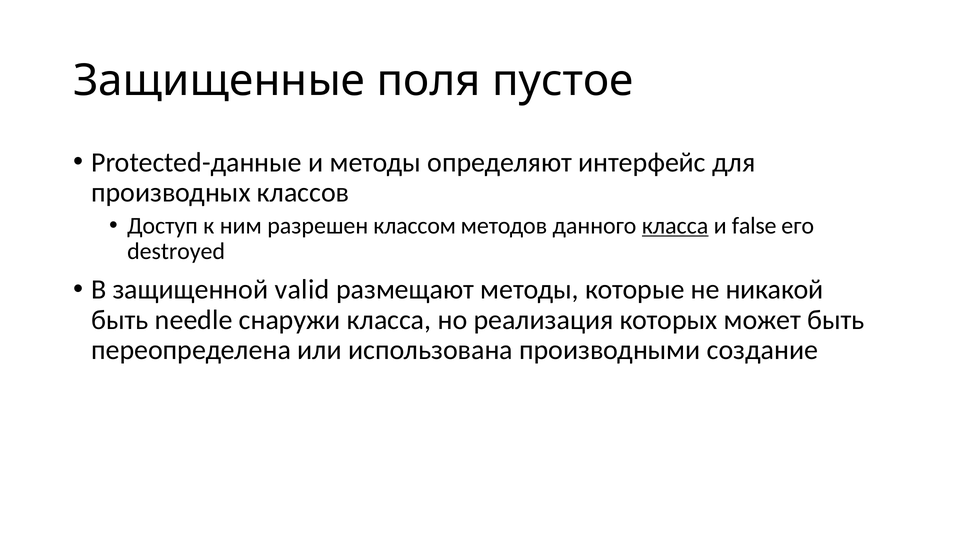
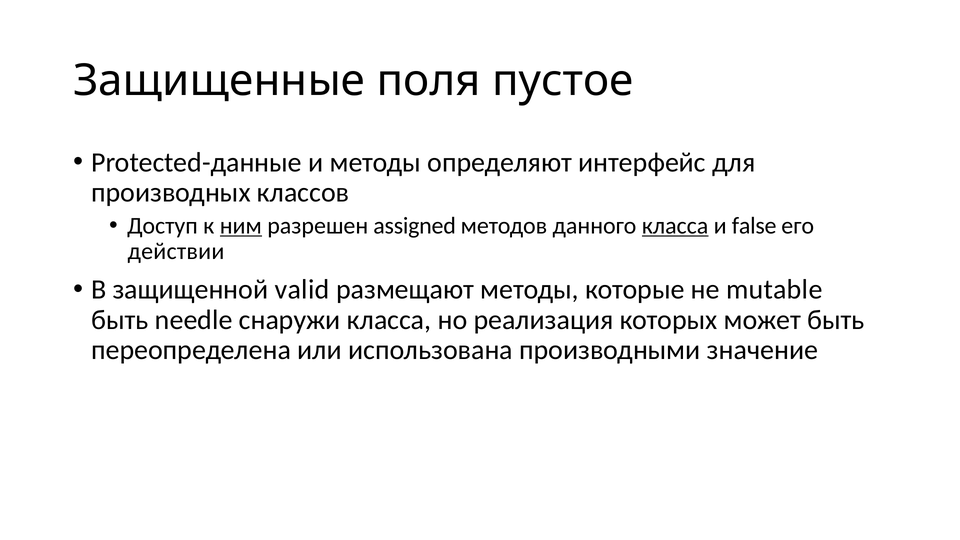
ним underline: none -> present (241, 226)
классом: классом -> assigned (415, 226)
destroyed: destroyed -> действии (176, 252)
никакой: никакой -> mutable (774, 290)
создание: создание -> значение (763, 350)
